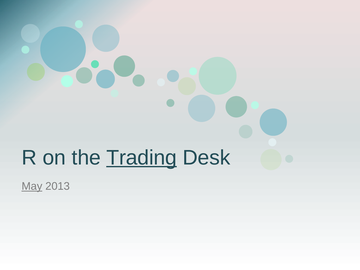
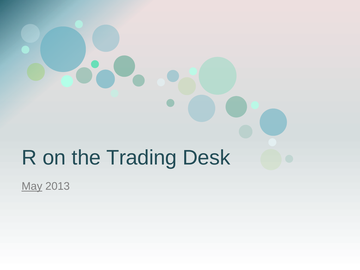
Trading underline: present -> none (142, 158)
